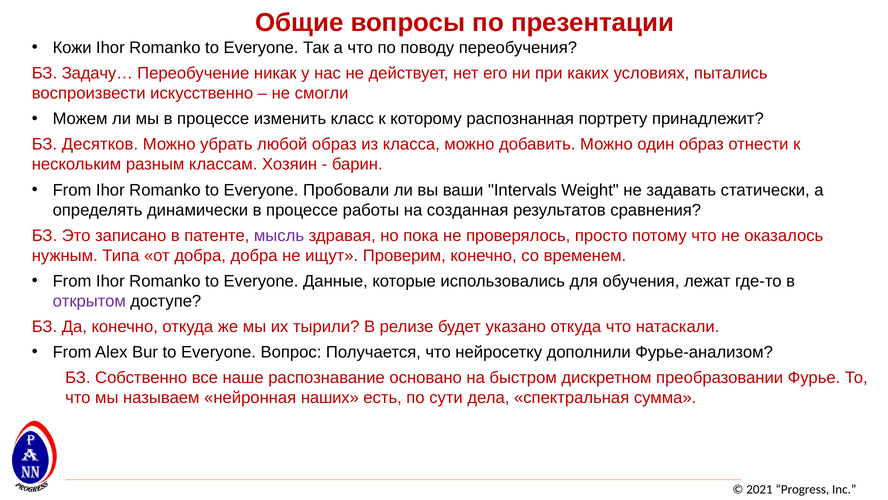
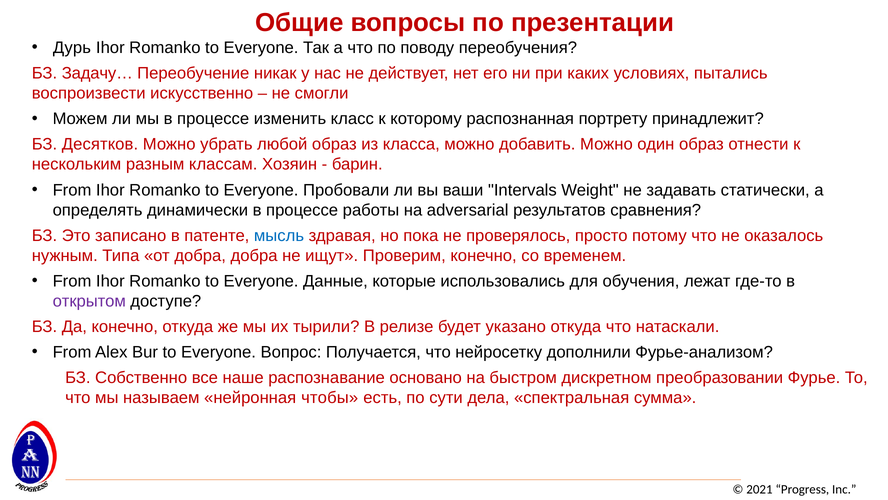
Кожи: Кожи -> Дурь (72, 48)
созданная: созданная -> adversarial (468, 210)
мысль colour: purple -> blue (279, 235)
наших: наших -> чтобы (330, 397)
